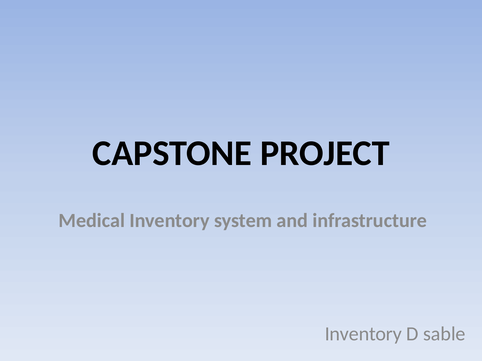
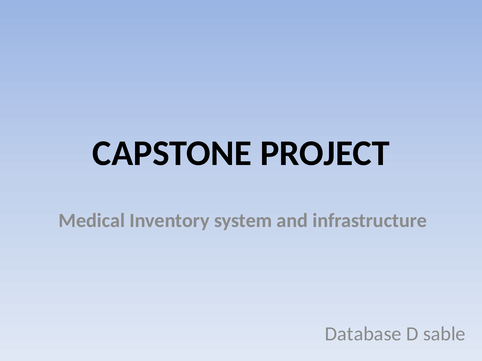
Inventory: Inventory -> Database (363, 334)
